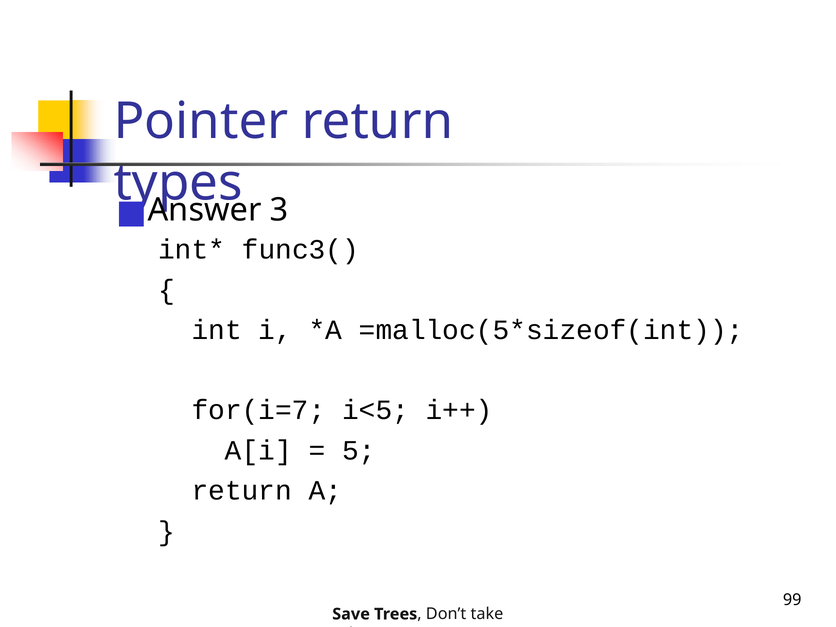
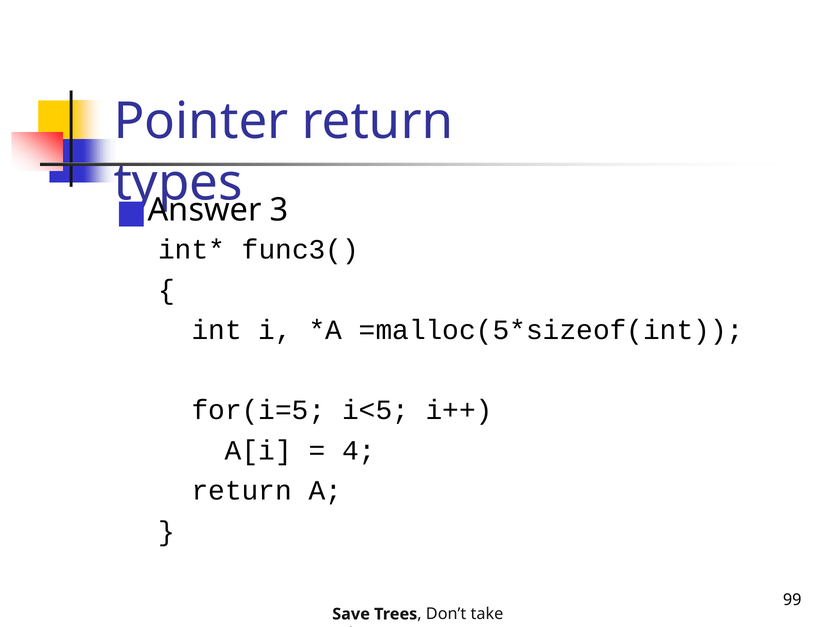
for(i=7: for(i=7 -> for(i=5 (258, 410)
5: 5 -> 4 (359, 450)
